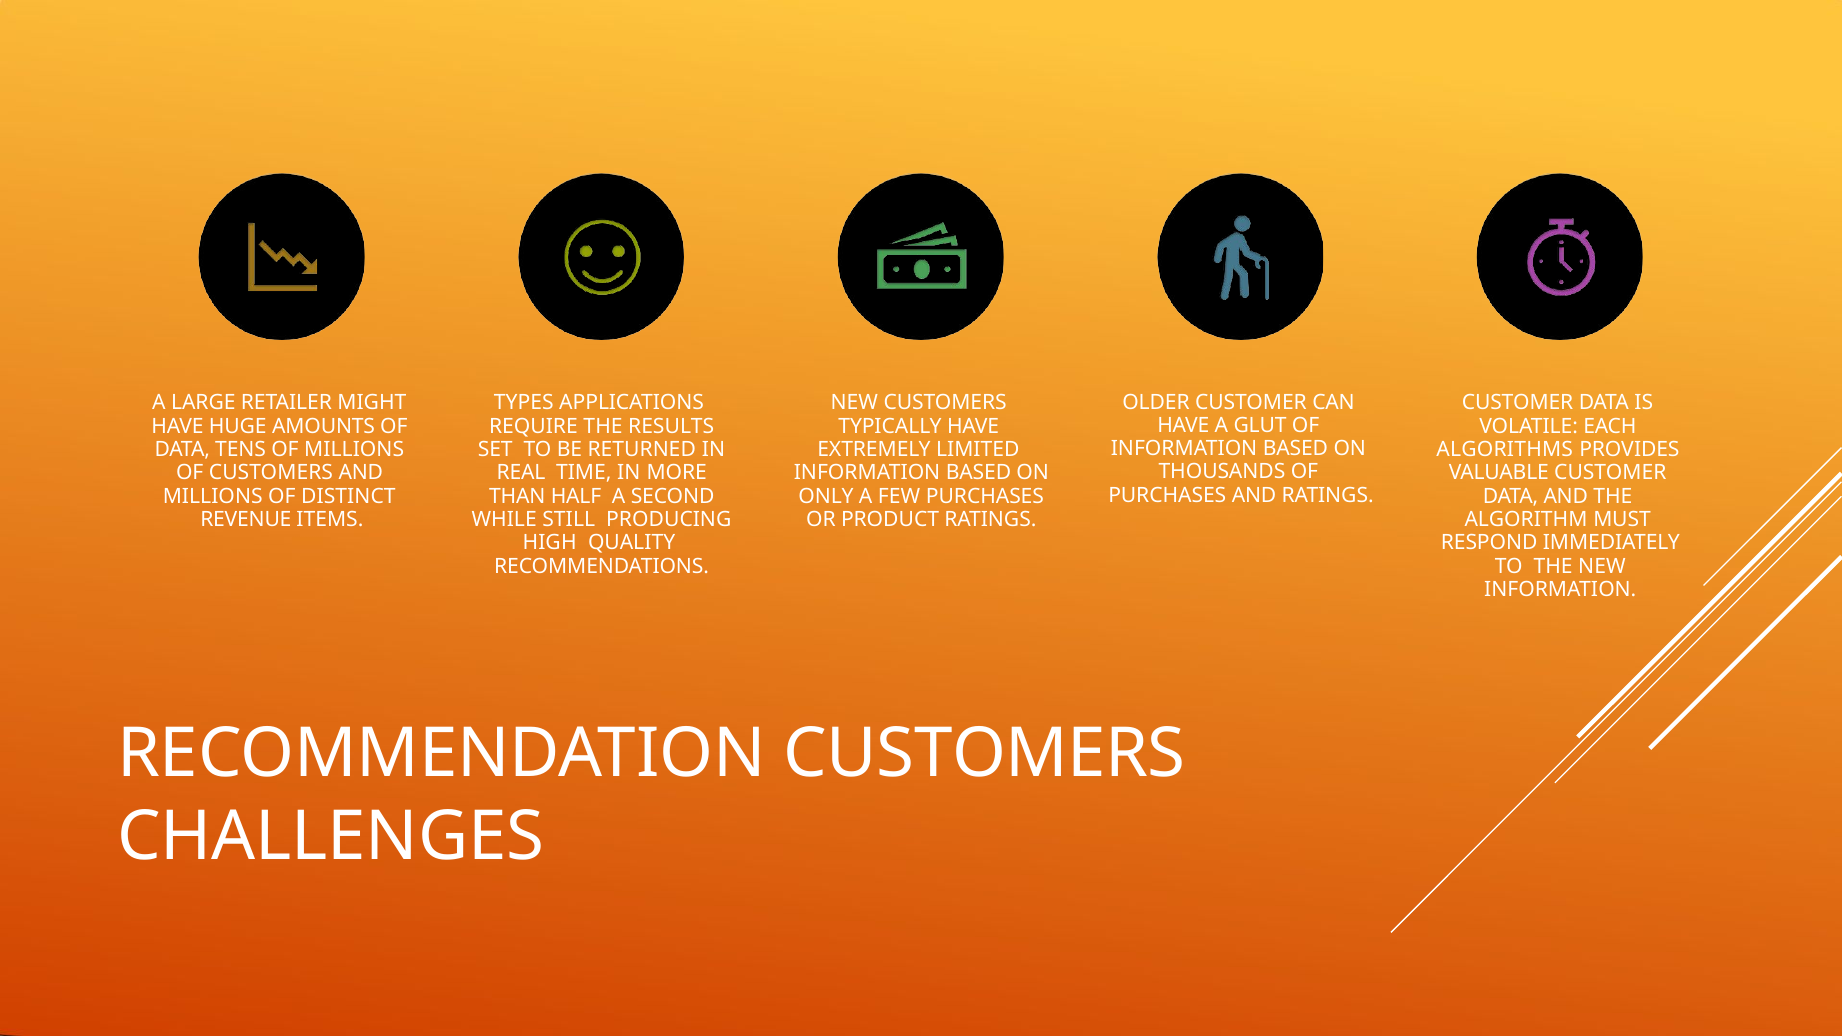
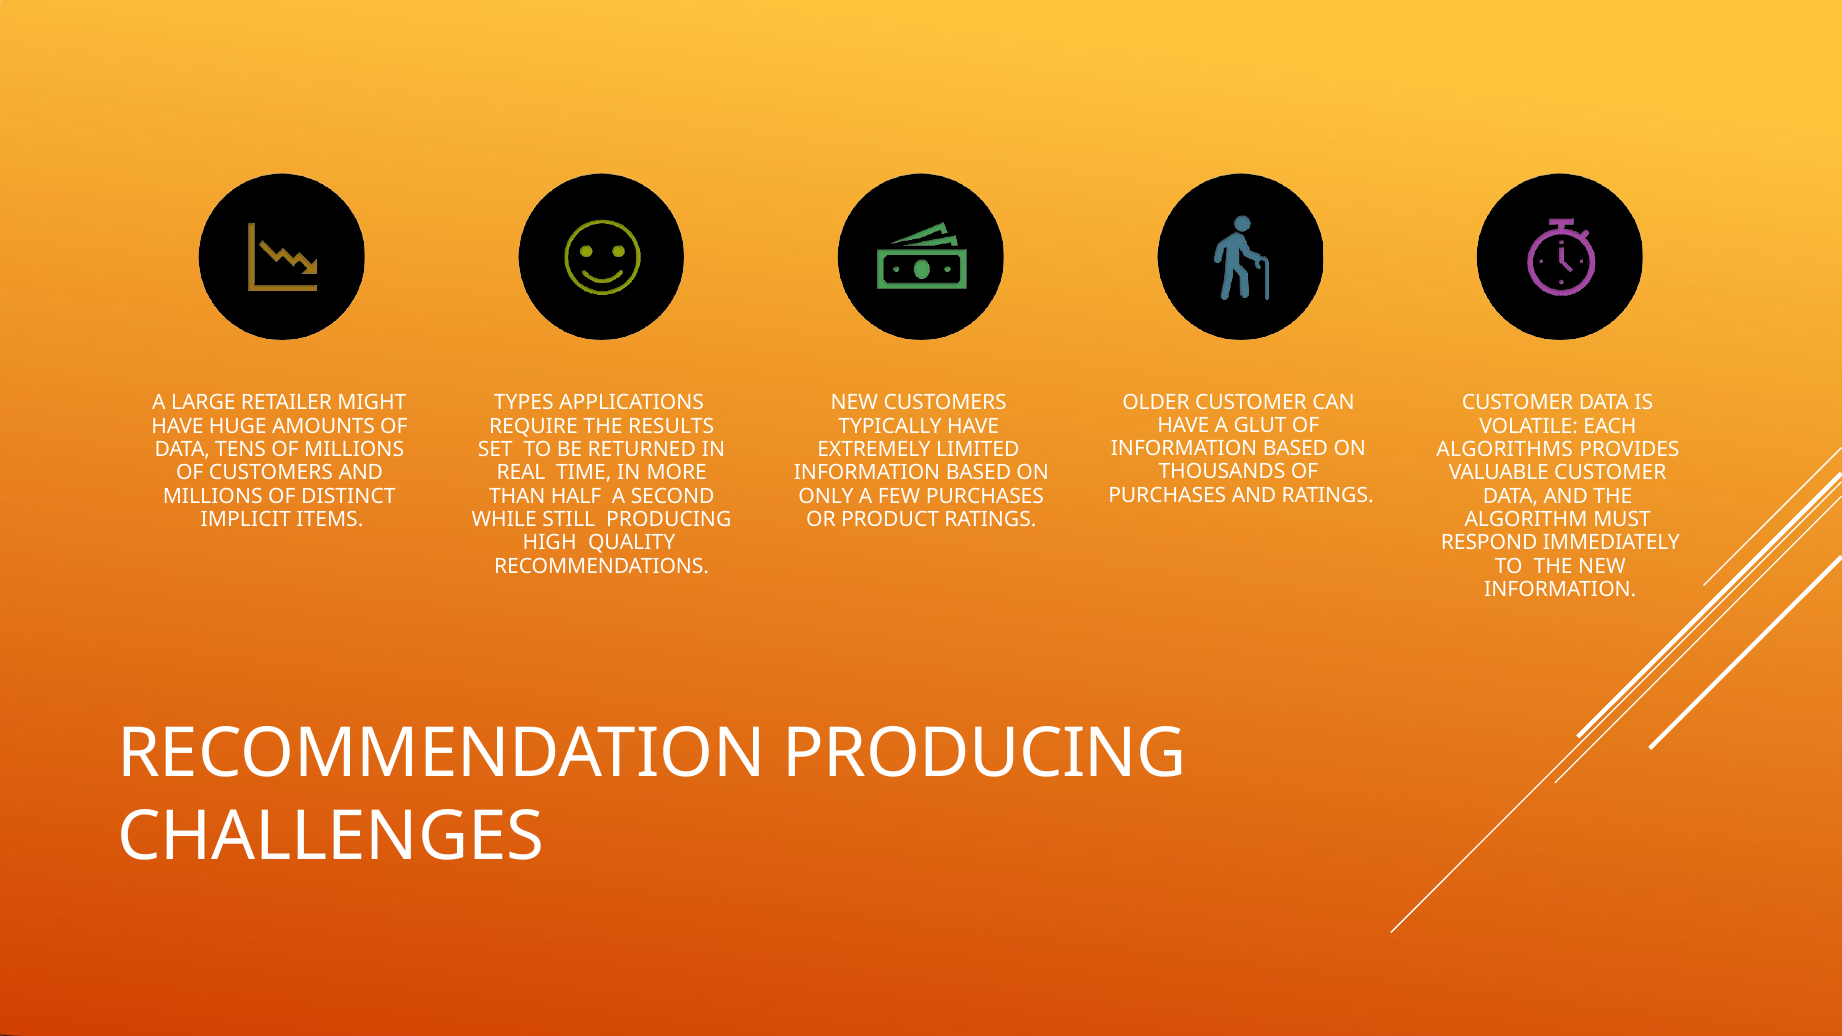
REVENUE: REVENUE -> IMPLICIT (246, 520)
RECOMMENDATION CUSTOMERS: CUSTOMERS -> PRODUCING (985, 754)
